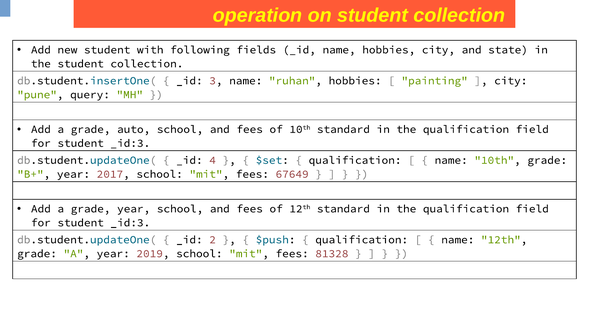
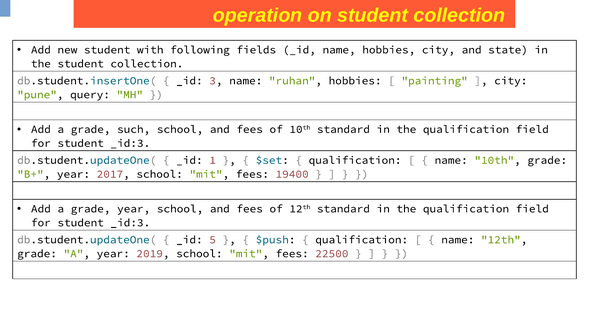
auto: auto -> such (134, 129)
4: 4 -> 1 (213, 160)
67649: 67649 -> 19400 (292, 174)
2: 2 -> 5 (213, 240)
81328: 81328 -> 22500 (332, 254)
